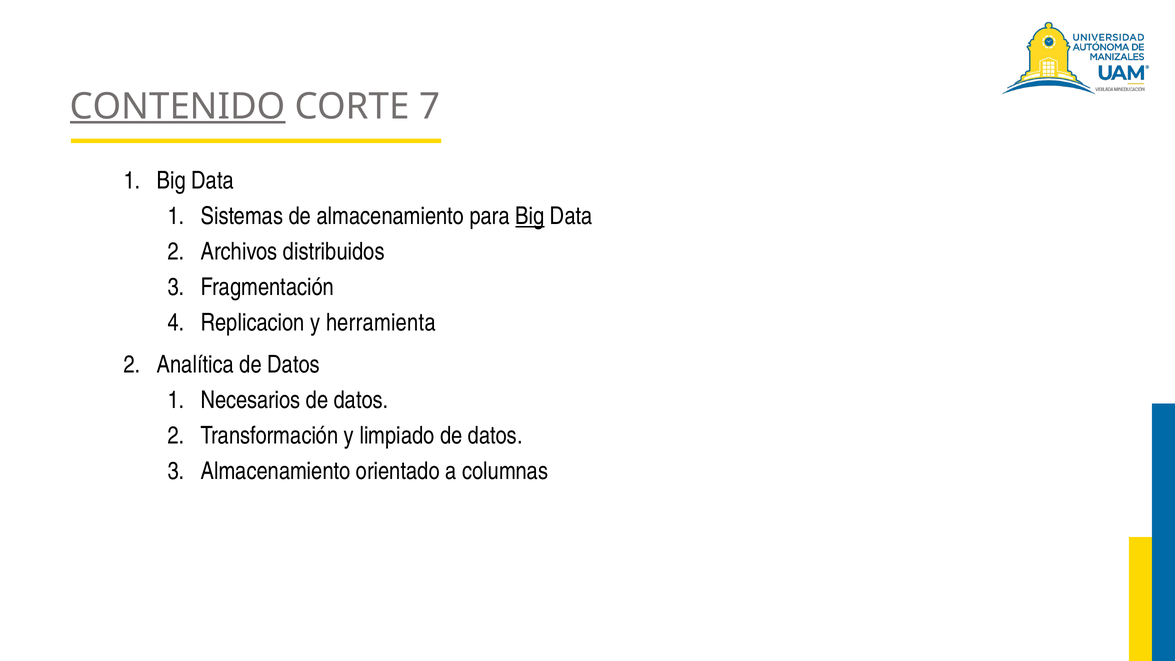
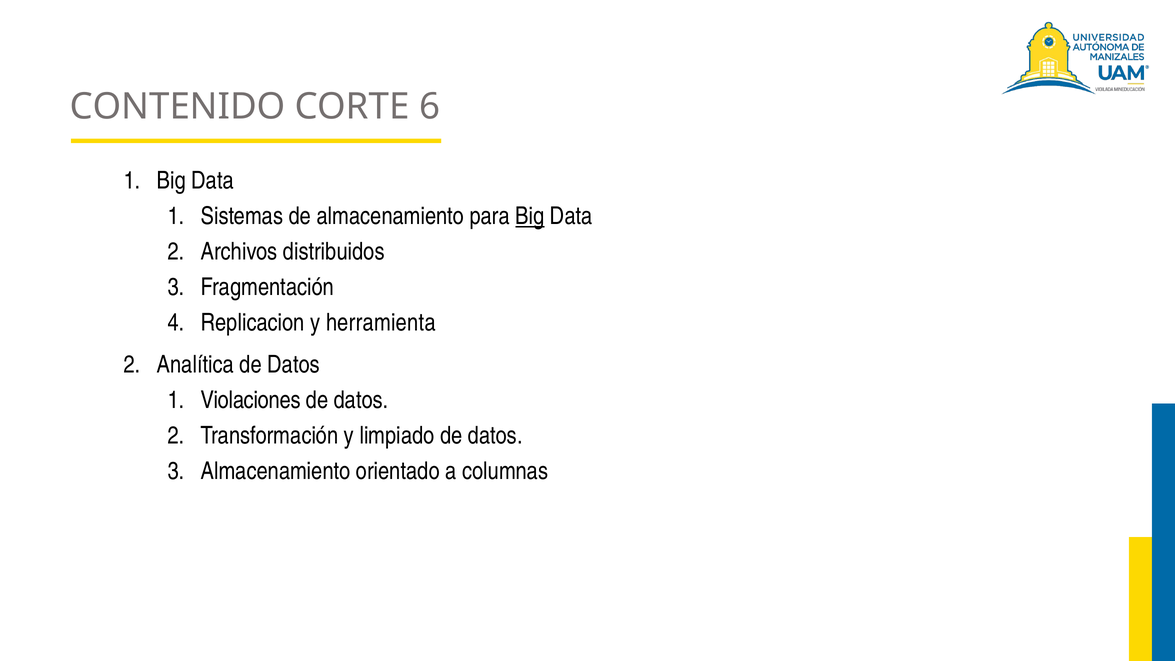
CONTENIDO underline: present -> none (178, 106)
7: 7 -> 6 (430, 106)
Necesarios: Necesarios -> Violaciones (251, 400)
